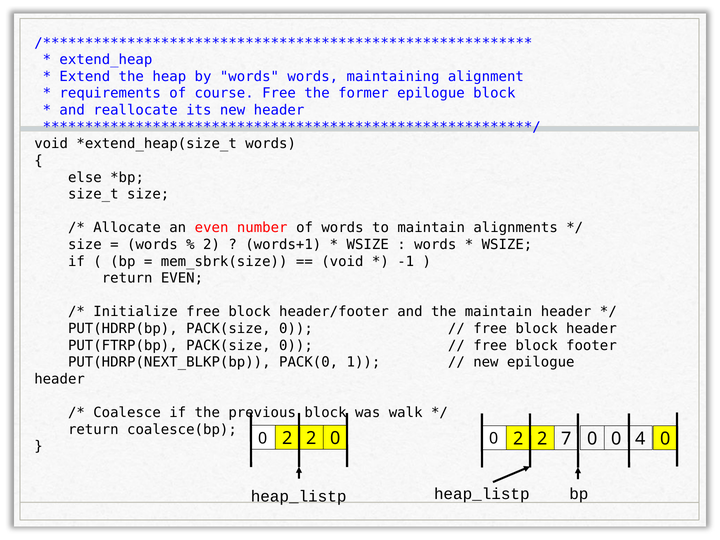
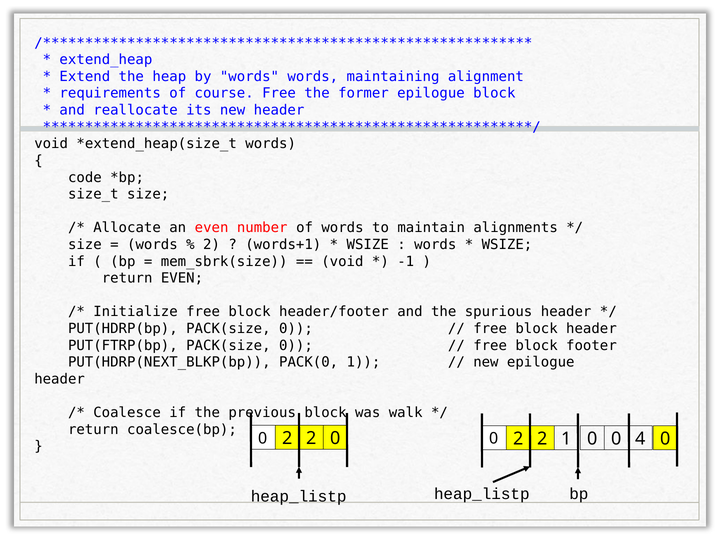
else: else -> code (85, 177)
the maintain: maintain -> spurious (499, 312)
2 7: 7 -> 1 (566, 439)
